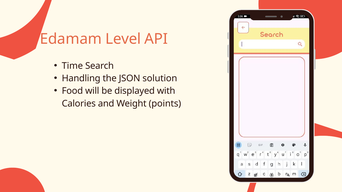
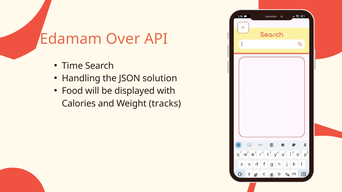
Level: Level -> Over (123, 39)
points: points -> tracks (165, 104)
